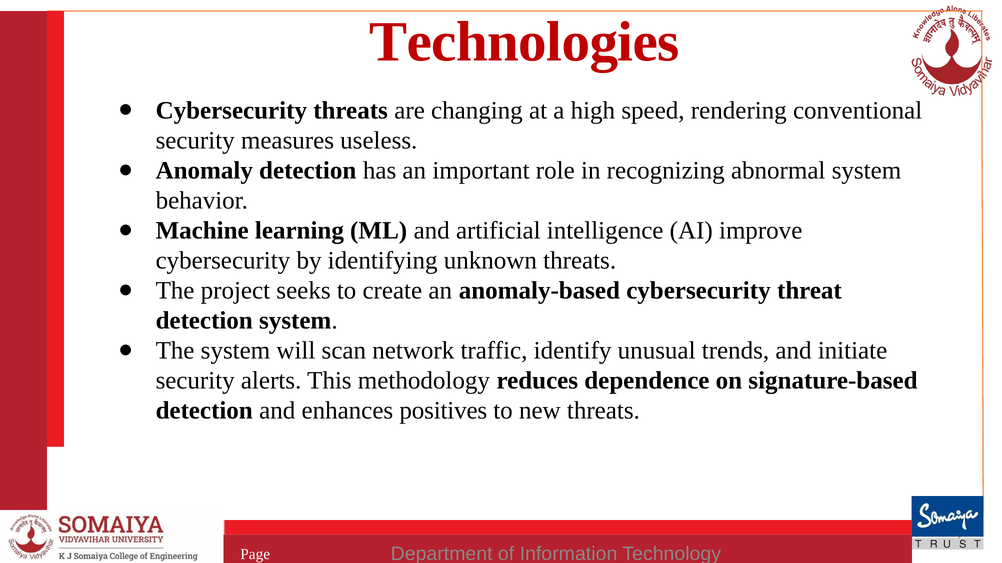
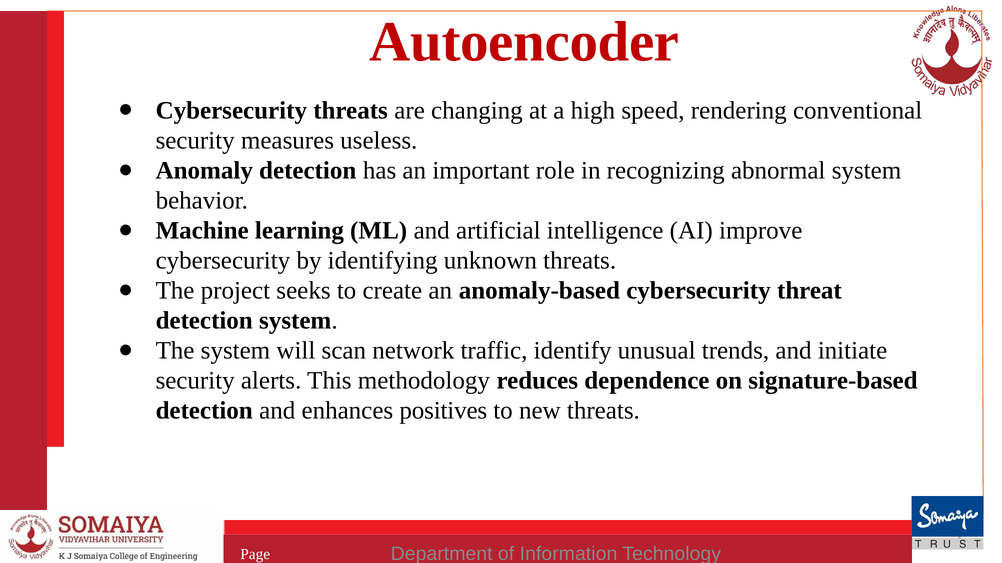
Technologies: Technologies -> Autoencoder (524, 42)
